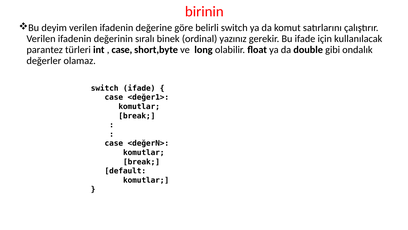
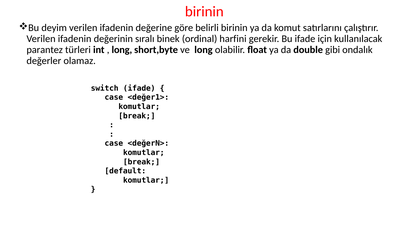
belirli switch: switch -> birinin (234, 28)
yazınız: yazınız -> harfini (233, 39)
case: case -> long (122, 50)
